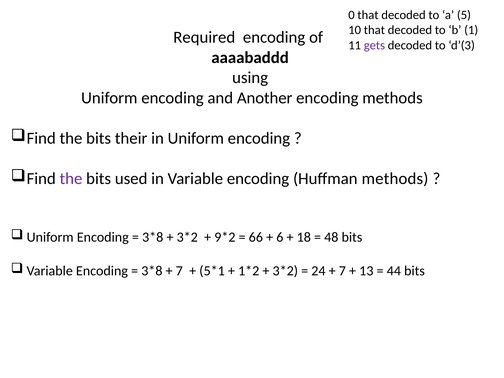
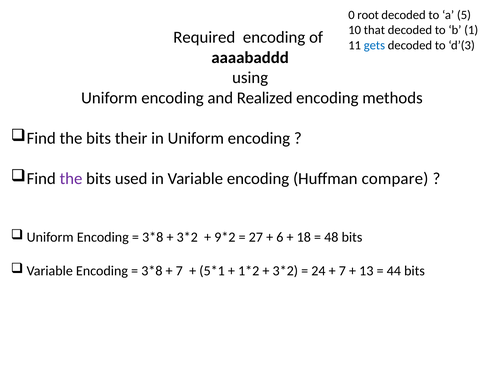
0 that: that -> root (368, 15)
gets colour: purple -> blue (374, 45)
Another: Another -> Realized (265, 98)
Huffman methods: methods -> compare (395, 179)
66: 66 -> 27 (256, 237)
